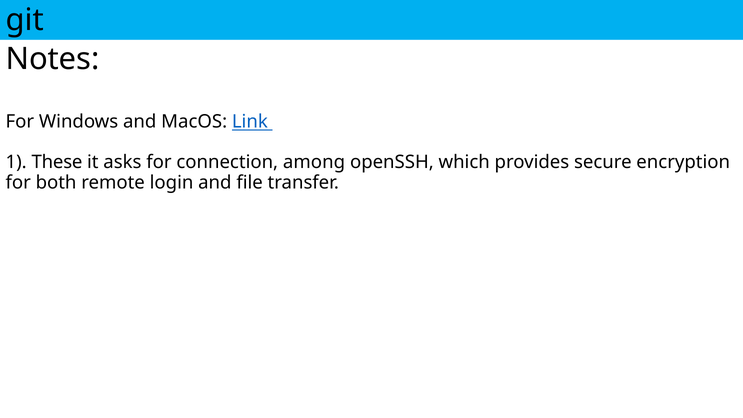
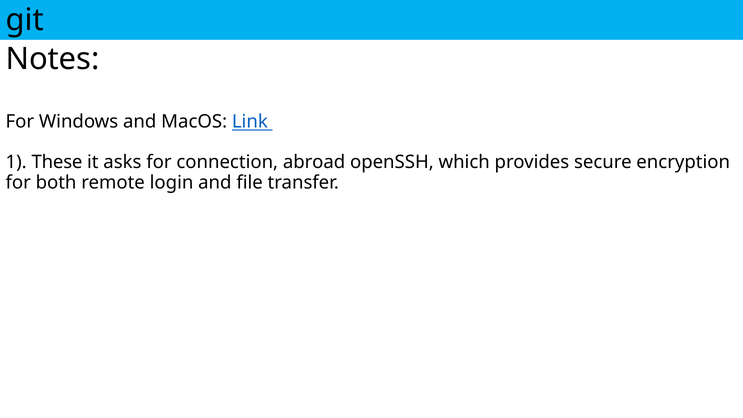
among: among -> abroad (314, 162)
